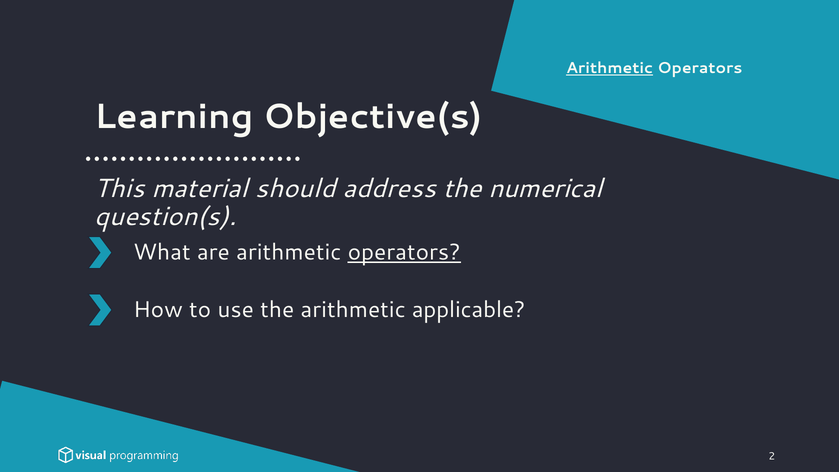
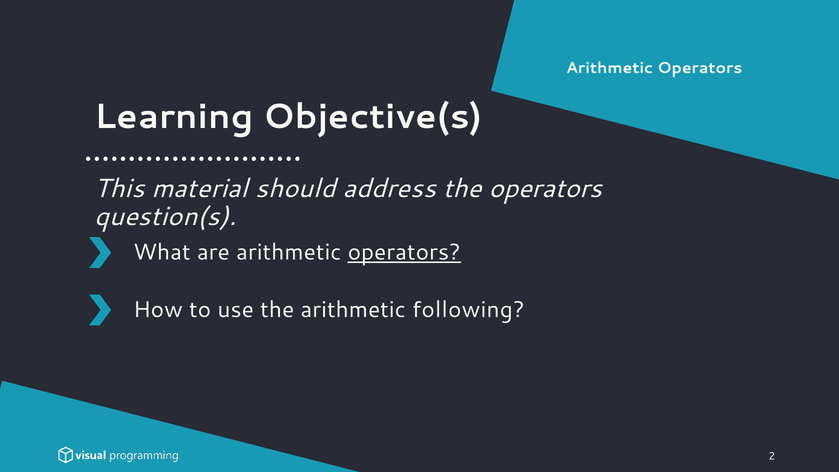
Arithmetic underline: present -> none (610, 68)
the numerical: numerical -> operators (545, 188)
applicable: applicable -> following (468, 310)
